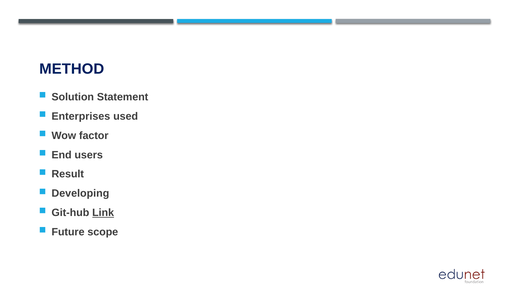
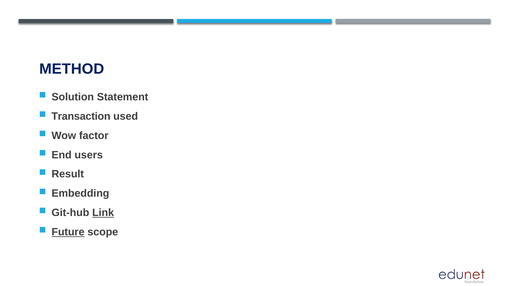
Enterprises: Enterprises -> Transaction (81, 116)
Developing: Developing -> Embedding (80, 194)
Future underline: none -> present (68, 232)
